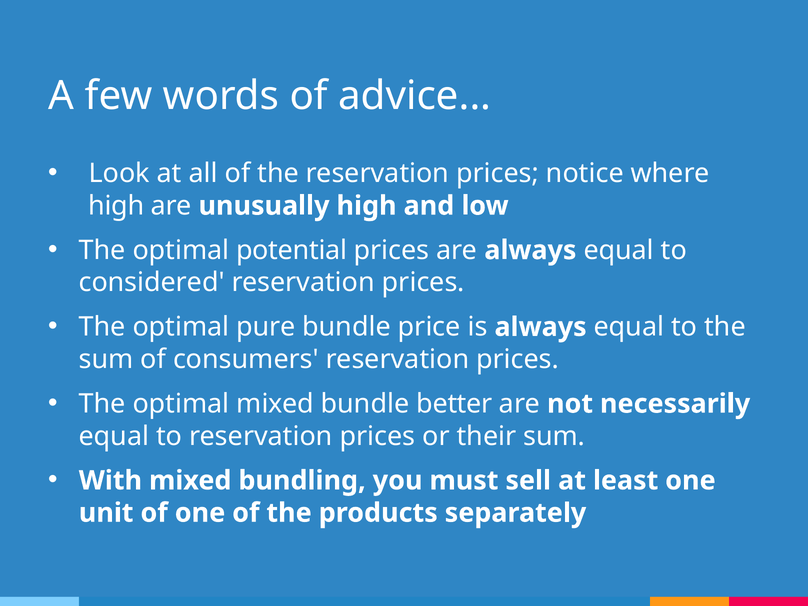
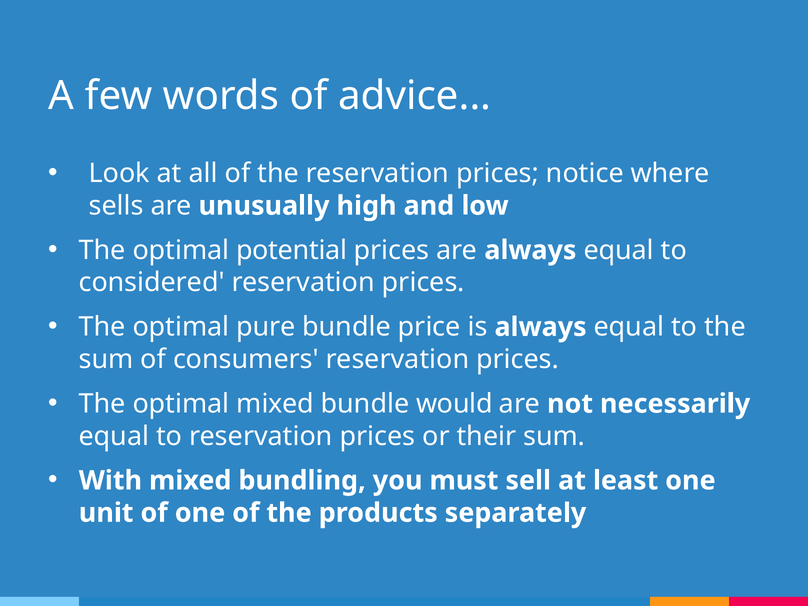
high: high -> sells (116, 206)
better: better -> would (454, 404)
